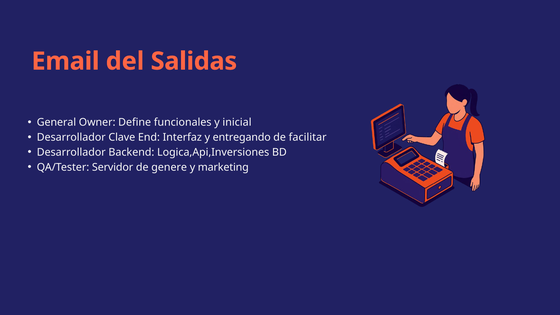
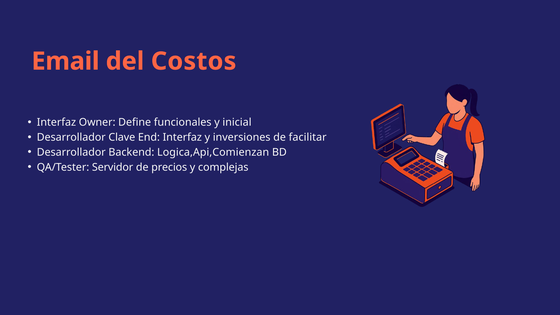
Salidas: Salidas -> Costos (194, 61)
General: General -> Interfaz (56, 122)
entregando: entregando -> inversiones (242, 137)
Logica,Api,Inversiones: Logica,Api,Inversiones -> Logica,Api,Comienzan (213, 152)
genere: genere -> precios (169, 167)
marketing: marketing -> complejas (223, 167)
